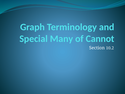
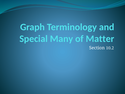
Cannot: Cannot -> Matter (100, 39)
